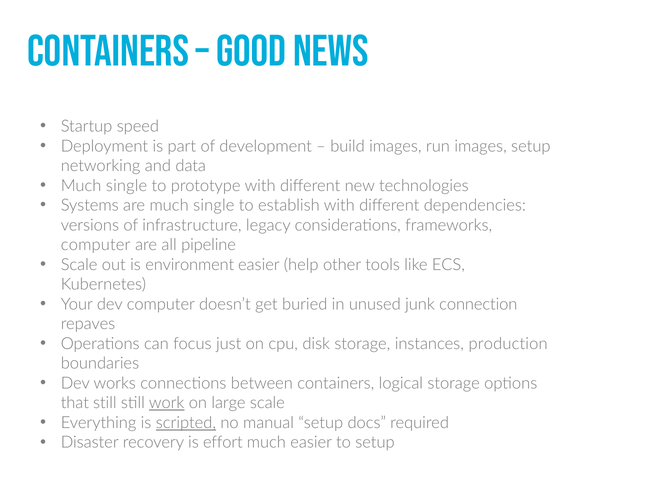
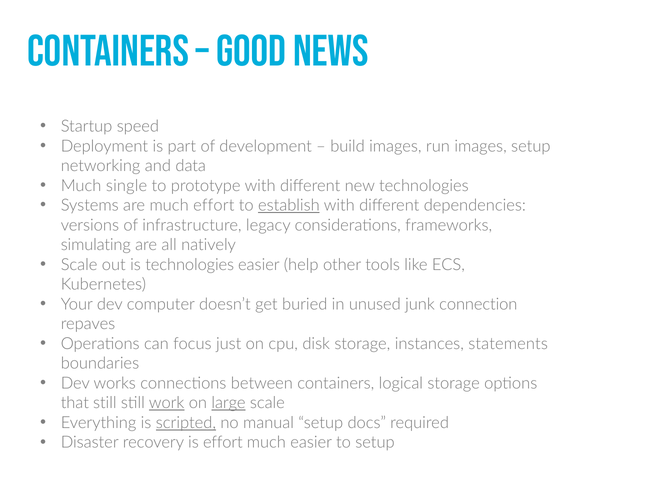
are much single: single -> effort (214, 206)
establish underline: none -> present (289, 206)
computer: computer -> simulating (96, 245)
pipeline: pipeline -> natively (209, 245)
is environment: environment -> technologies (190, 265)
production: production -> statements (508, 344)
large underline: none -> present (228, 403)
